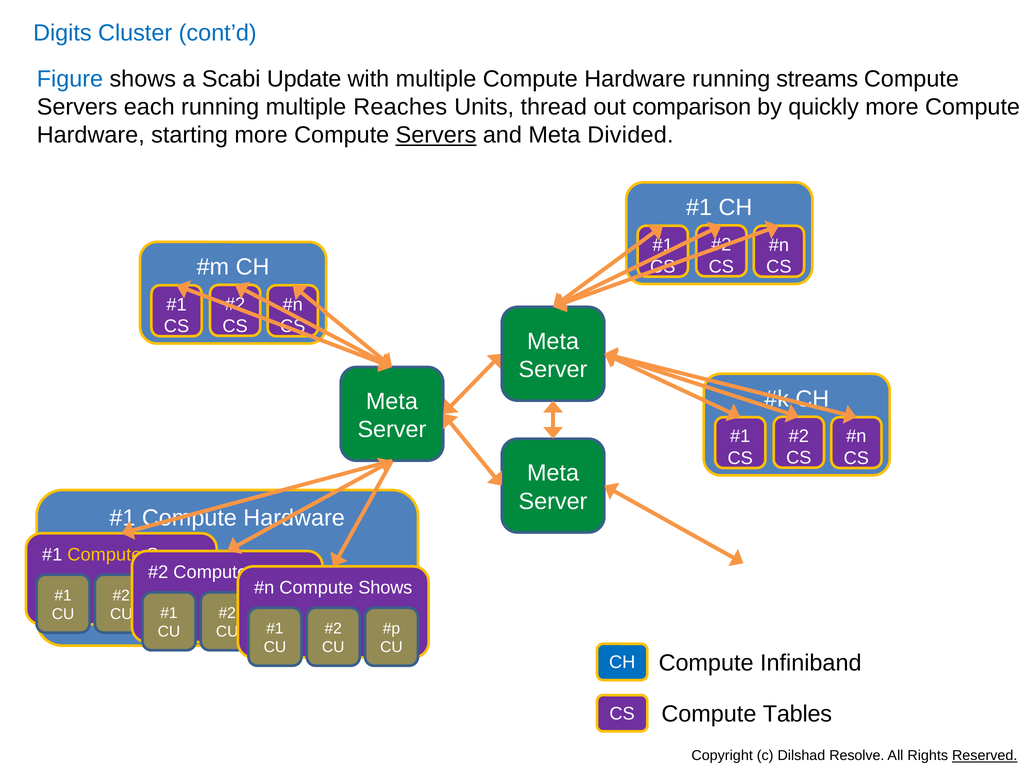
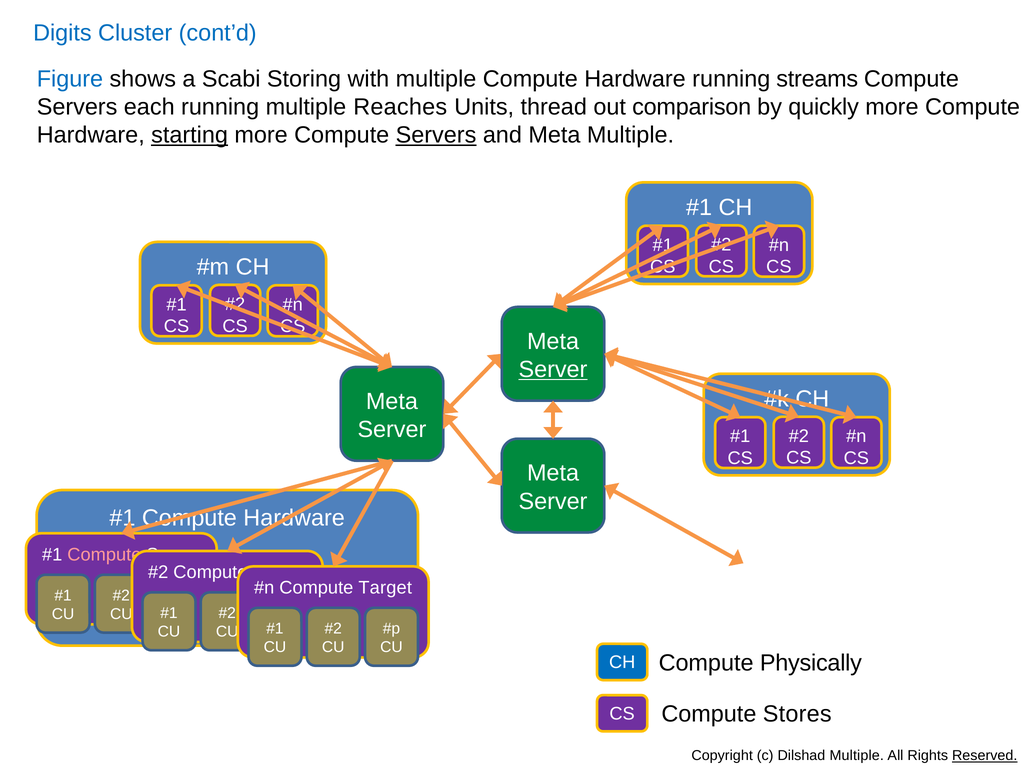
Update: Update -> Storing (304, 79)
starting underline: none -> present (190, 135)
Meta Divided: Divided -> Multiple (631, 135)
Server underline: none -> present (553, 369)
Compute colour: yellow -> pink (104, 554)
Compute Shows: Shows -> Target (385, 587)
Infiniband: Infiniband -> Physically (811, 663)
Tables: Tables -> Stores (797, 714)
Dilshad Resolve: Resolve -> Multiple (857, 755)
